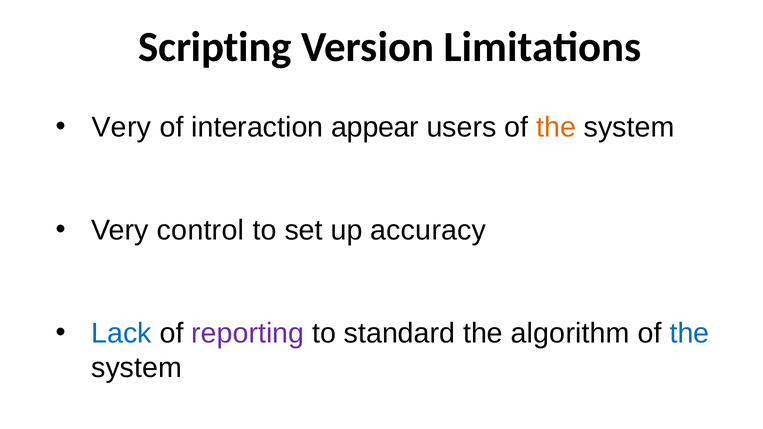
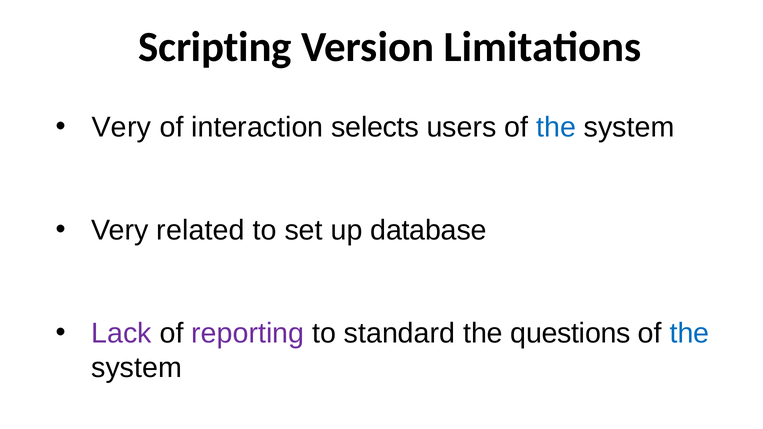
appear: appear -> selects (375, 127)
the colour: orange -> blue (556, 127)
control: control -> related (201, 230)
accuracy: accuracy -> database (428, 230)
Lack colour: blue -> purple (122, 333)
algorithm: algorithm -> questions (571, 333)
